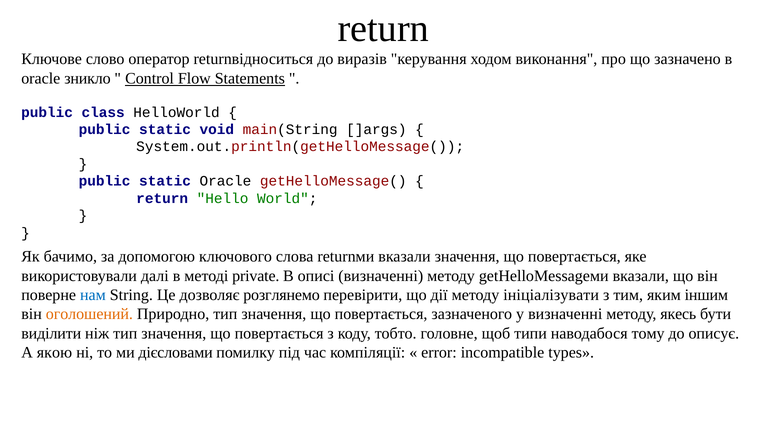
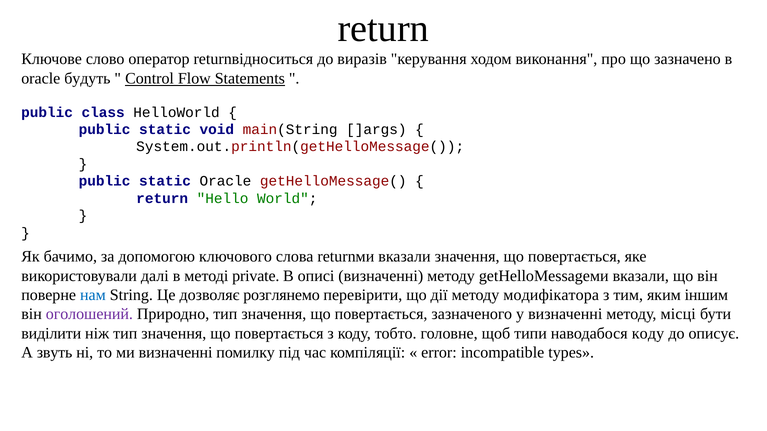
зникло: зникло -> будуть (87, 78)
ініціалізувати: ініціалізувати -> модифікатора (551, 295)
оголошений colour: orange -> purple (89, 314)
якесь: якесь -> місці (678, 314)
наводабося тому: тому -> коду (648, 334)
якою: якою -> звуть (55, 353)
ми дієсловами: дієсловами -> визначенні (176, 353)
